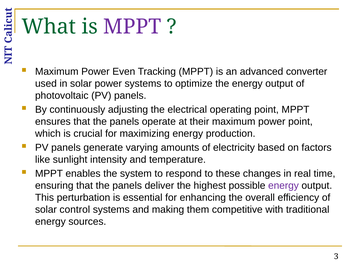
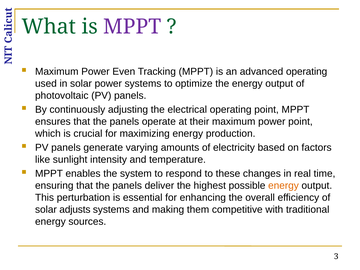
advanced converter: converter -> operating (307, 72)
energy colour: purple -> orange (283, 186)
control: control -> adjusts (75, 210)
